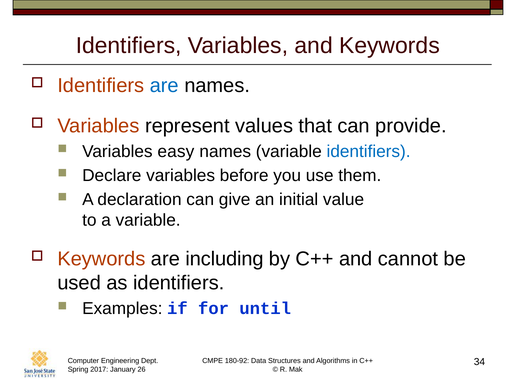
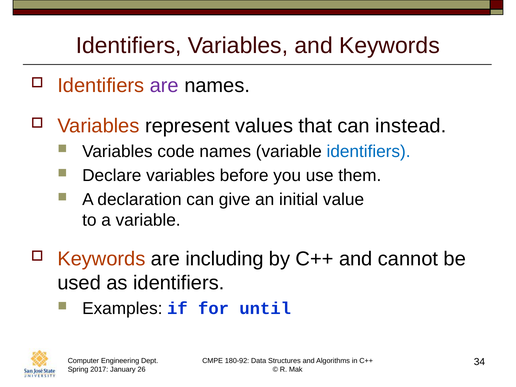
are colour: blue -> purple (164, 86)
provide: provide -> instead (411, 126)
easy: easy -> code (176, 151)
